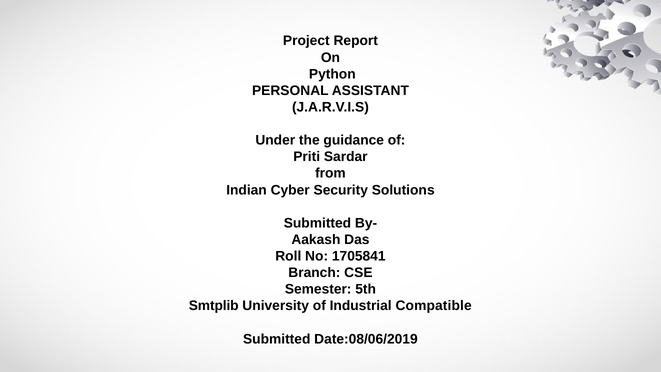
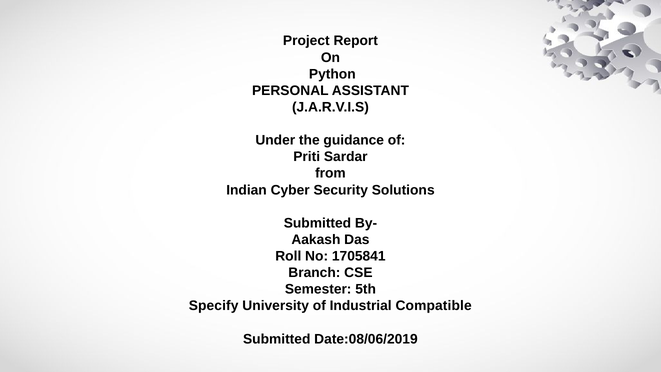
Smtplib: Smtplib -> Specify (214, 306)
